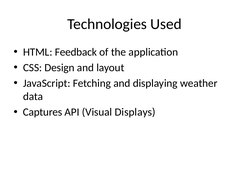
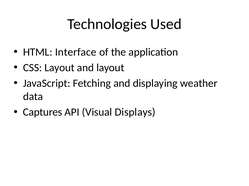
Feedback: Feedback -> Interface (76, 52)
CSS Design: Design -> Layout (60, 68)
